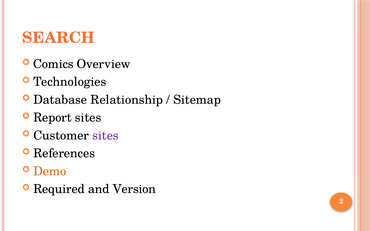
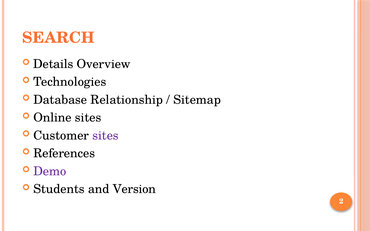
Comics: Comics -> Details (53, 64)
Report: Report -> Online (52, 118)
Demo colour: orange -> purple (50, 171)
Required: Required -> Students (59, 189)
